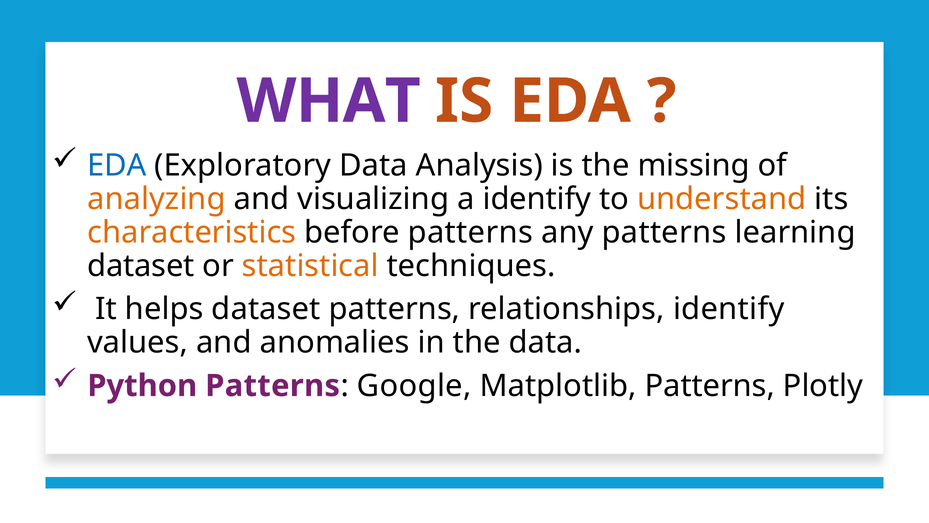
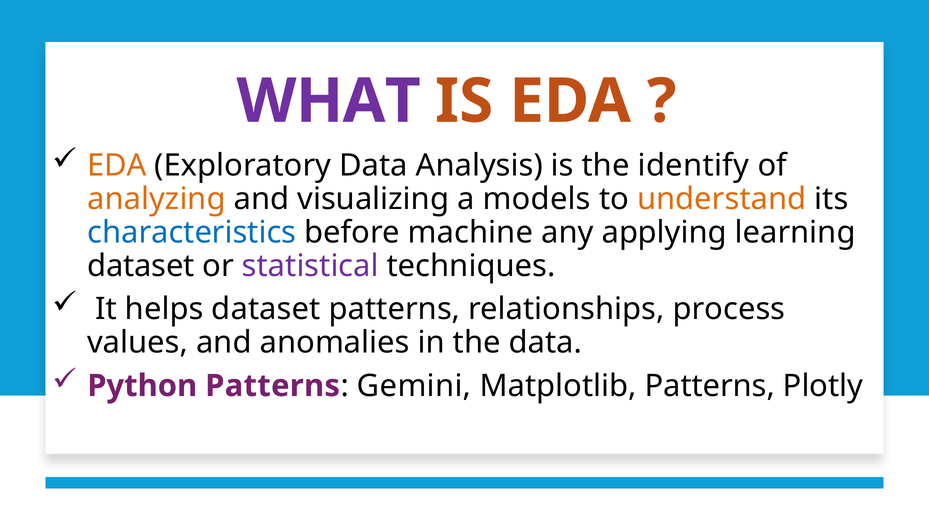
EDA colour: blue -> orange (117, 165)
missing: missing -> identify (693, 165)
a identify: identify -> models (537, 199)
characteristics colour: orange -> blue (192, 232)
before patterns: patterns -> machine (470, 232)
any patterns: patterns -> applying (664, 232)
statistical colour: orange -> purple (310, 266)
relationships identify: identify -> process (729, 309)
Google: Google -> Gemini (414, 386)
